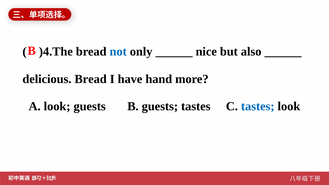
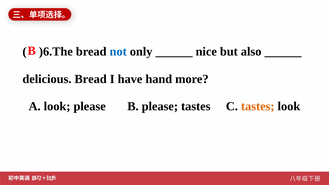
)4.The: )4.The -> )6.The (56, 52)
look guests: guests -> please (90, 106)
B guests: guests -> please (160, 106)
tastes colour: blue -> orange (258, 106)
